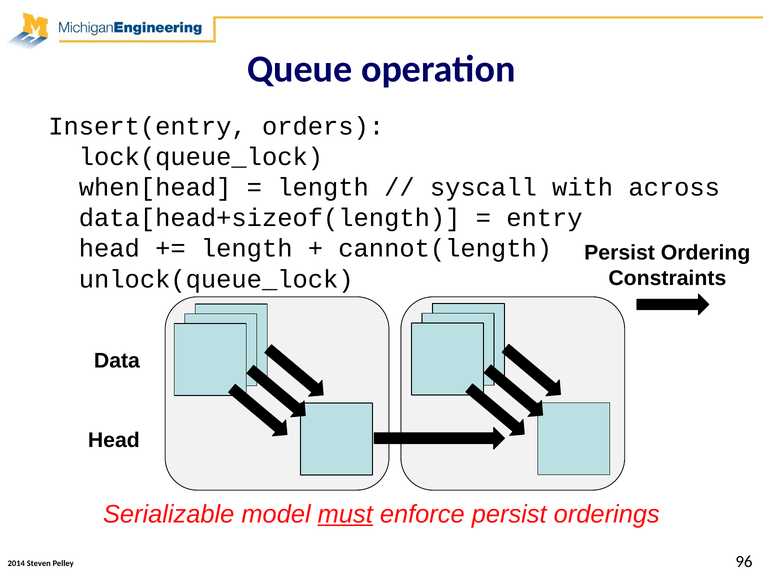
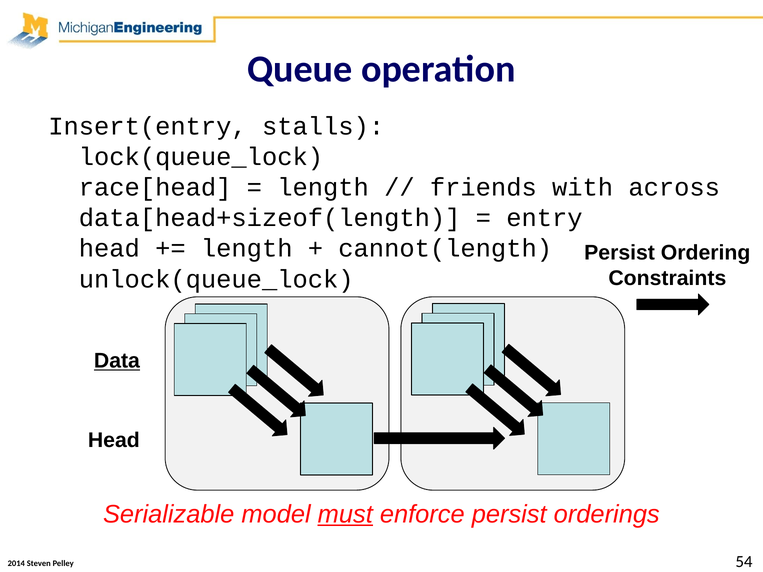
orders: orders -> stalls (323, 127)
when[head: when[head -> race[head (155, 188)
syscall: syscall -> friends (483, 188)
Data underline: none -> present (117, 361)
96: 96 -> 54 (744, 562)
